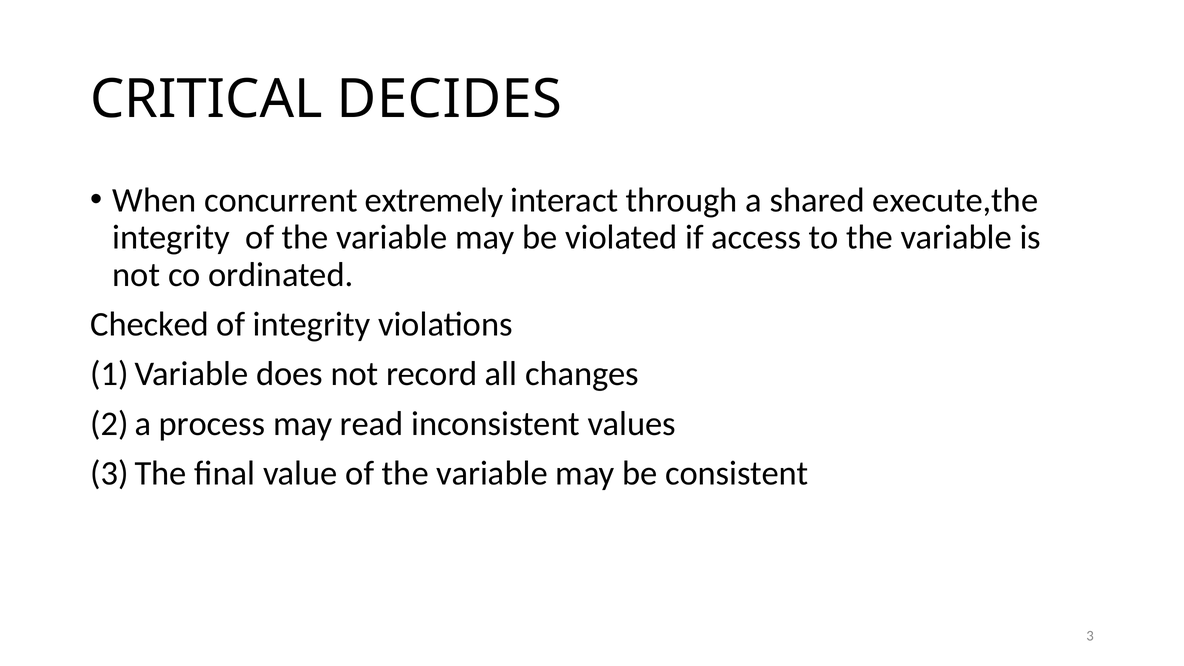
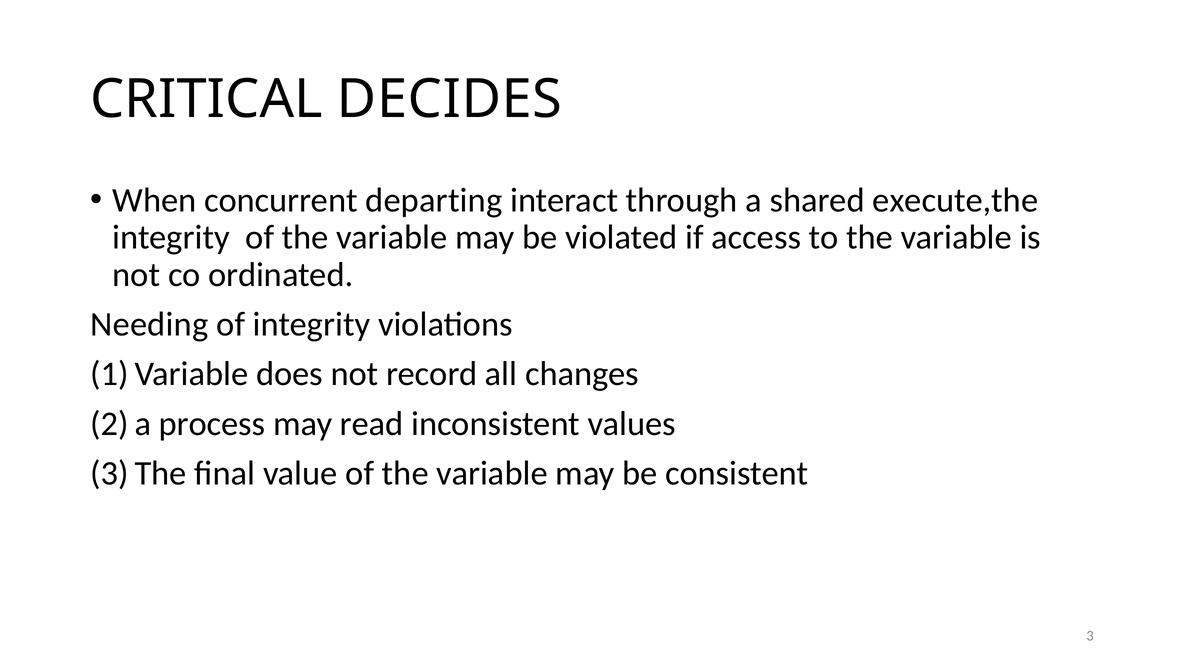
extremely: extremely -> departing (434, 200)
Checked: Checked -> Needing (149, 324)
